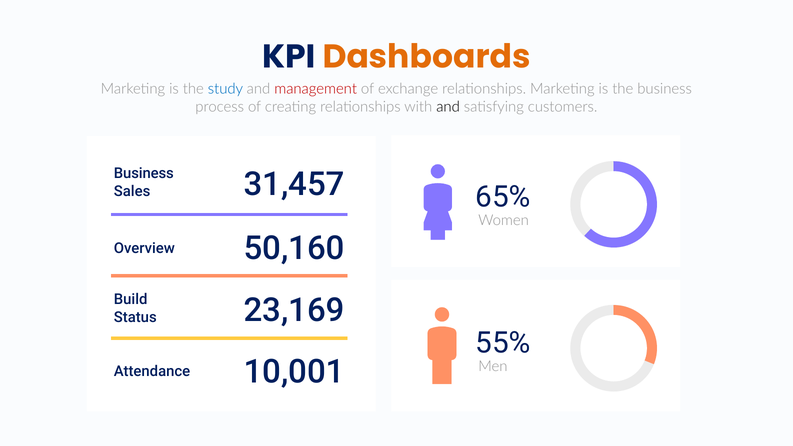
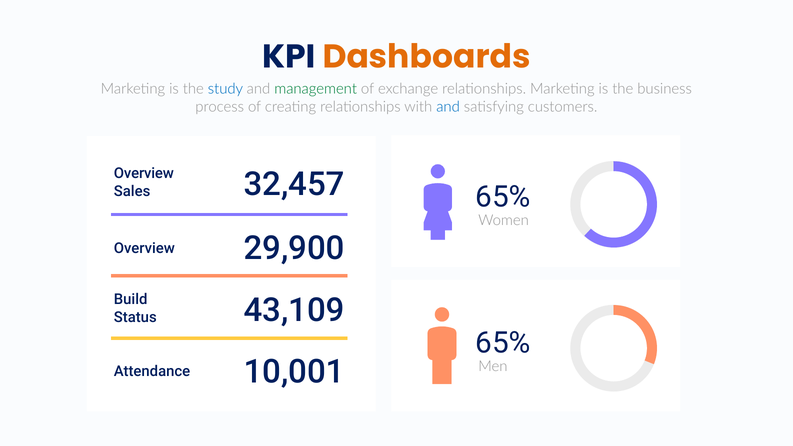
management colour: red -> green (316, 89)
and colour: black -> blue (448, 107)
Business: Business -> Overview (144, 173)
31,457: 31,457 -> 32,457 (294, 184)
50,160: 50,160 -> 29,900 (294, 249)
23,169: 23,169 -> 43,109 (294, 310)
55%: 55% -> 65% (503, 343)
